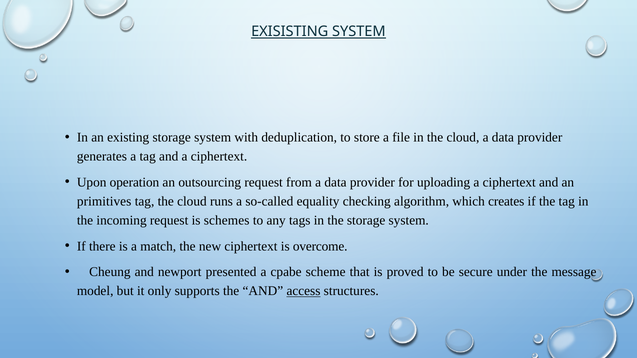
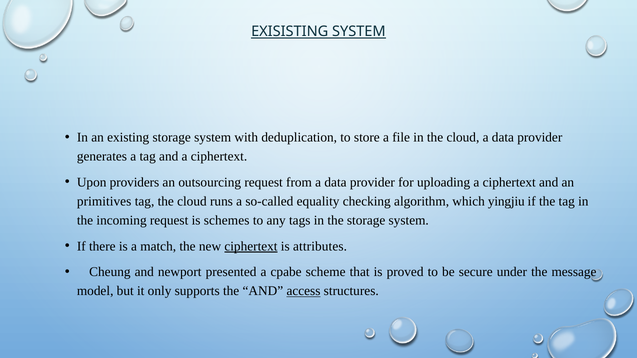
operation: operation -> providers (134, 182)
creates: creates -> yingjiu (506, 202)
ciphertext underline: none -> present (251, 246)
overcome: overcome -> attributes (320, 246)
